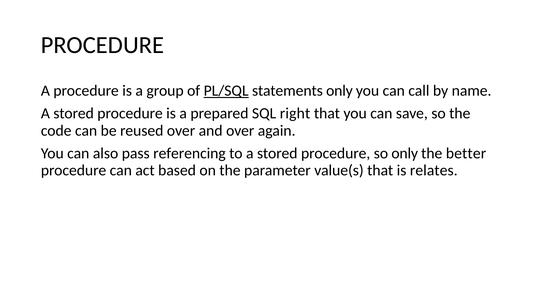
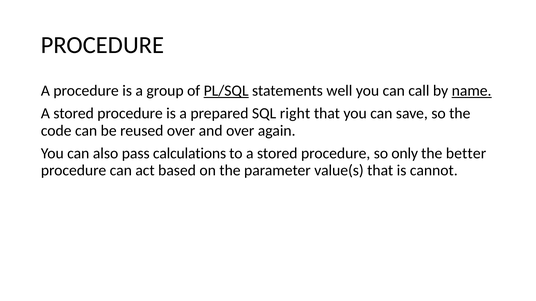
statements only: only -> well (339, 91)
name underline: none -> present (472, 91)
referencing: referencing -> calculations (190, 154)
relates: relates -> cannot (434, 171)
